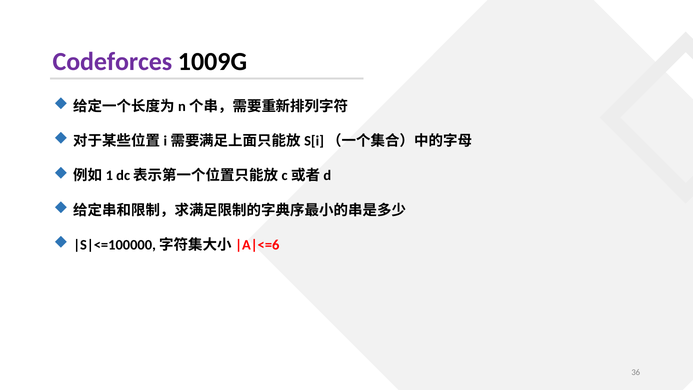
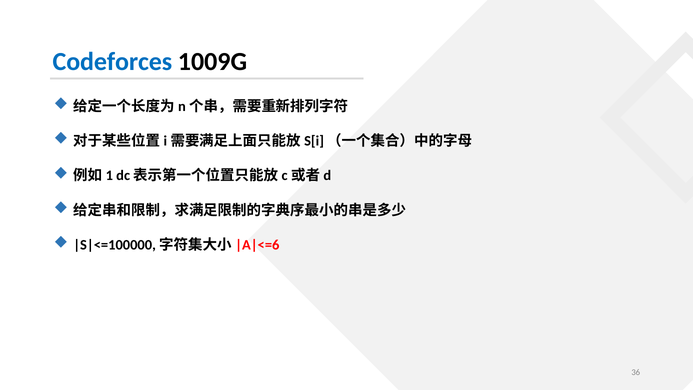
Codeforces colour: purple -> blue (112, 62)
